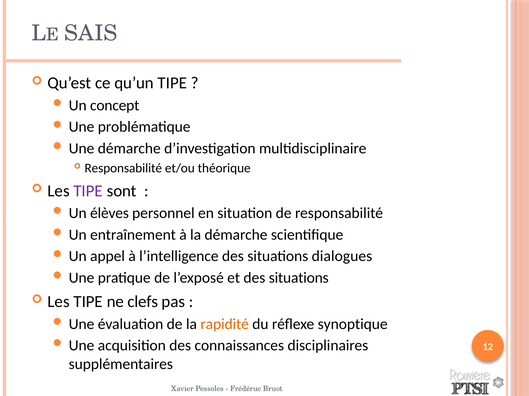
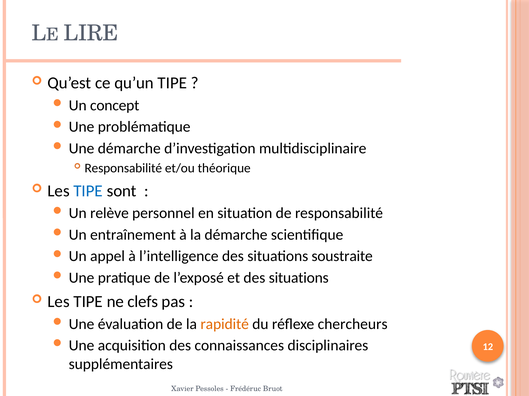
SAIS: SAIS -> LIRE (91, 33)
TIPE colour: purple -> blue (88, 191)
élèves: élèves -> relève (109, 214)
dialogues: dialogues -> soustraite (342, 257)
synoptique: synoptique -> chercheurs (353, 325)
